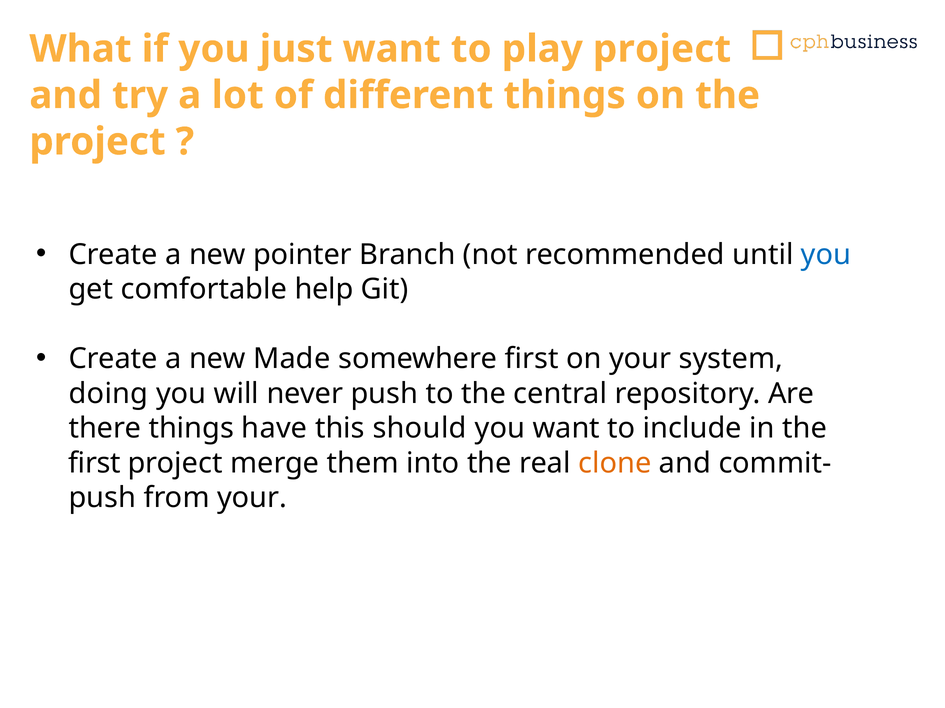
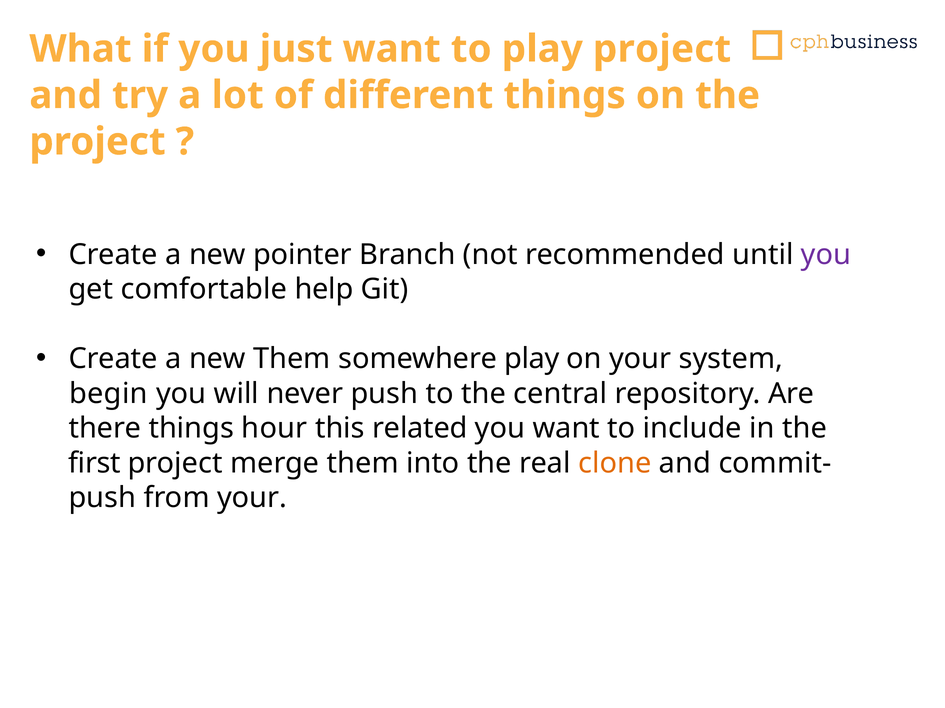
you colour: blue -> purple (826, 255)
new Made: Made -> Them (292, 359)
somewhere first: first -> play (532, 359)
doing: doing -> begin (108, 394)
have: have -> hour (274, 429)
should: should -> related (420, 429)
